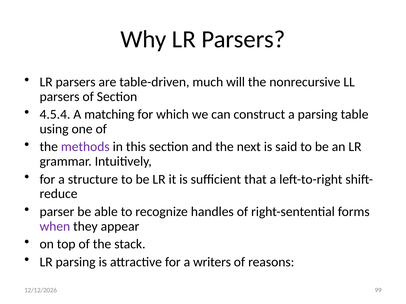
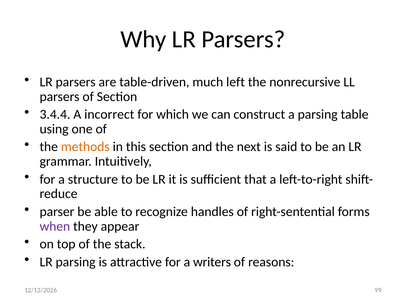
will: will -> left (236, 82)
4.5.4: 4.5.4 -> 3.4.4 (55, 115)
matching: matching -> incorrect (109, 115)
methods colour: purple -> orange (85, 147)
